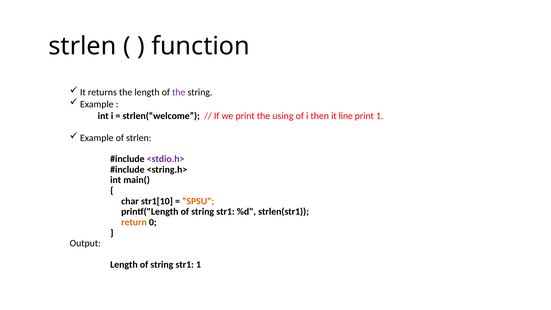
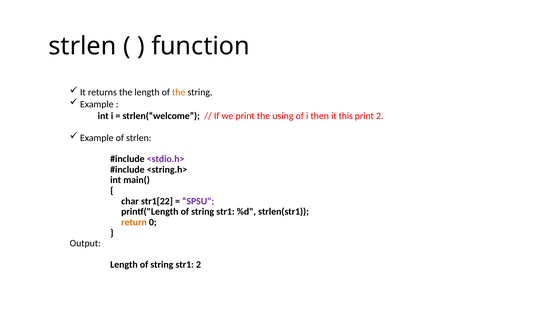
the colour: purple -> orange (179, 92)
line: line -> this (346, 116)
print 1: 1 -> 2 (380, 116)
str1[10: str1[10 -> str1[22 (157, 201)
SPSU colour: orange -> purple (198, 201)
str1 1: 1 -> 2 (199, 264)
